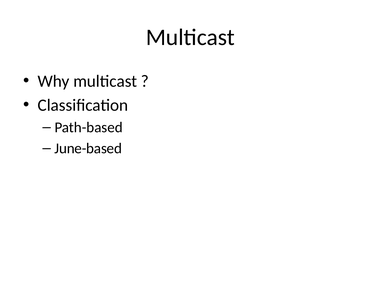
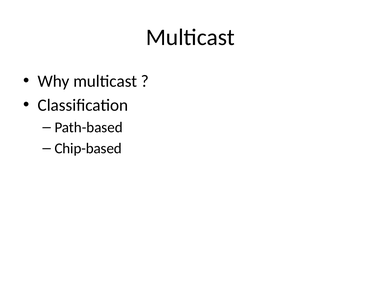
June-based: June-based -> Chip-based (88, 148)
